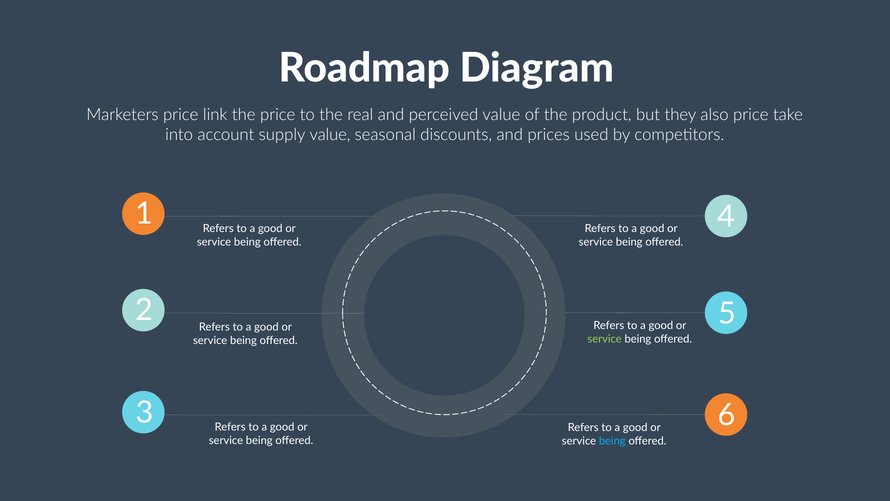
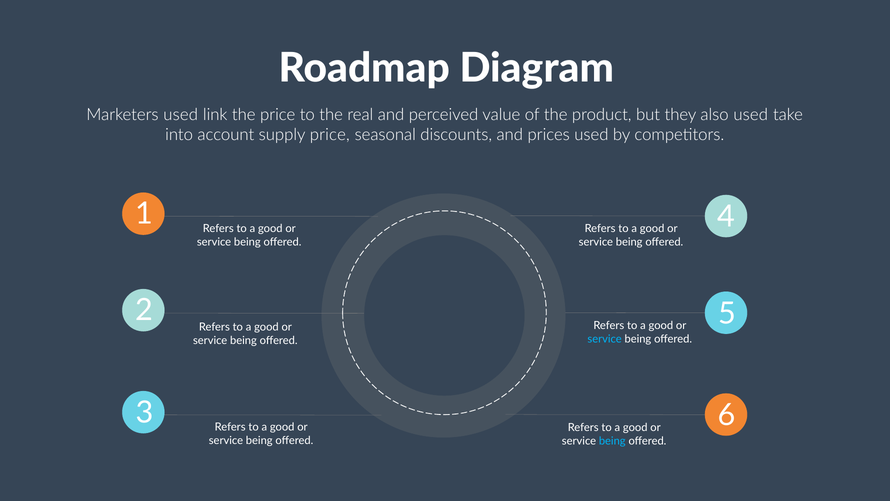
Marketers price: price -> used (181, 115)
also price: price -> used (751, 115)
supply value: value -> price (330, 135)
service colour: light green -> light blue (605, 339)
